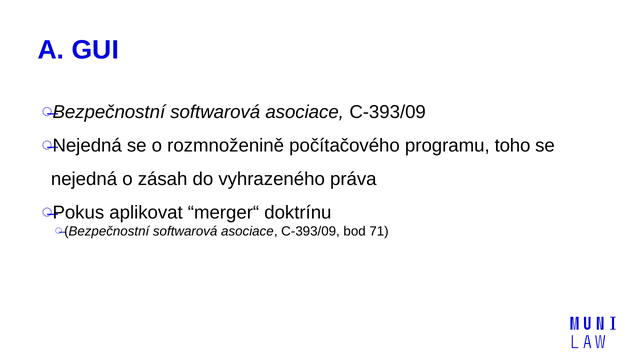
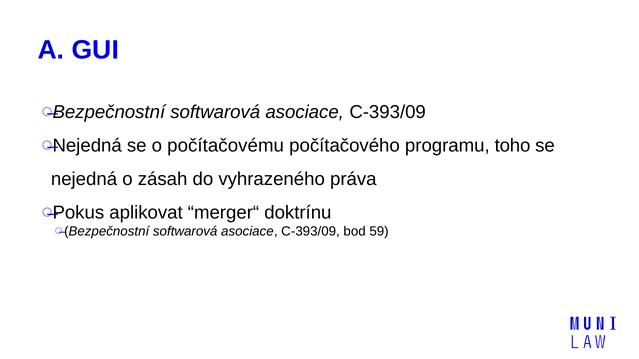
rozmnoženině: rozmnoženině -> počítačovému (226, 146)
71: 71 -> 59 (379, 232)
